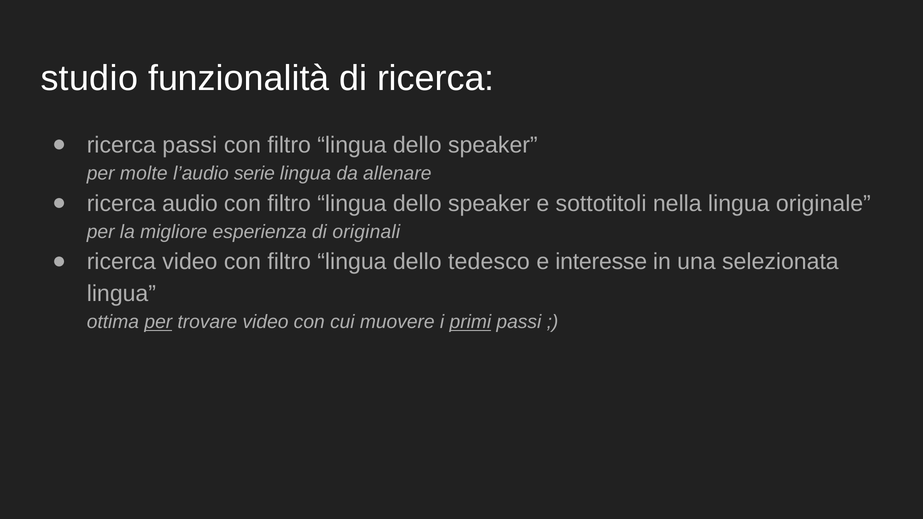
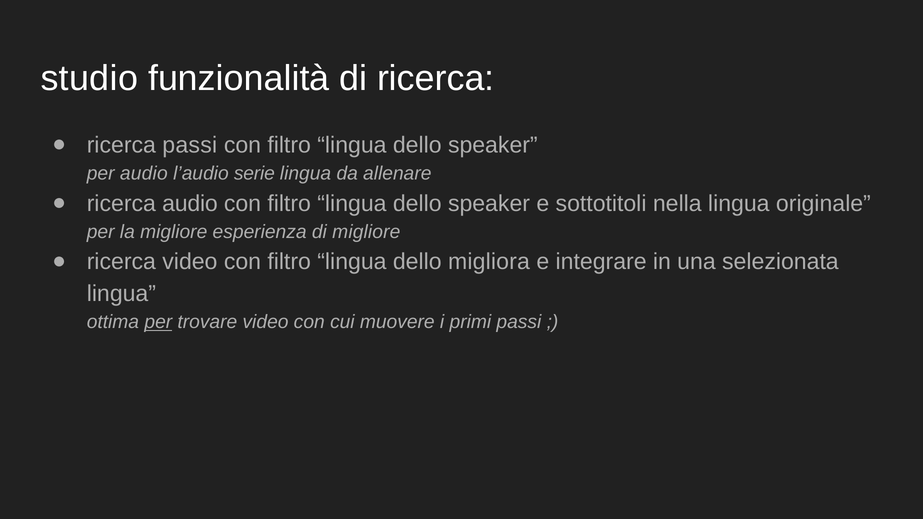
per molte: molte -> audio (144, 174)
di originali: originali -> migliore (366, 232)
tedesco: tedesco -> migliora (489, 262)
interesse: interesse -> integrare (601, 262)
primi underline: present -> none (470, 322)
